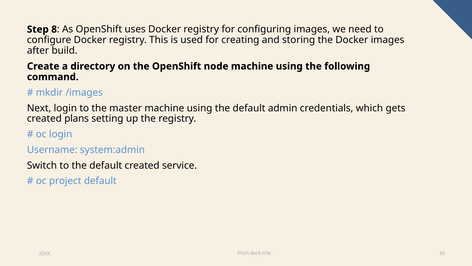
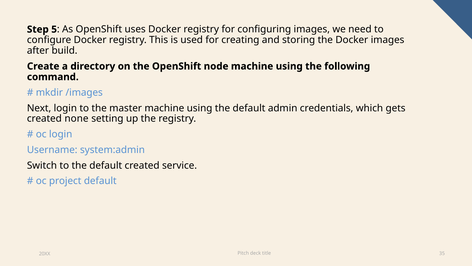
8: 8 -> 5 (54, 29)
plans: plans -> none (77, 119)
